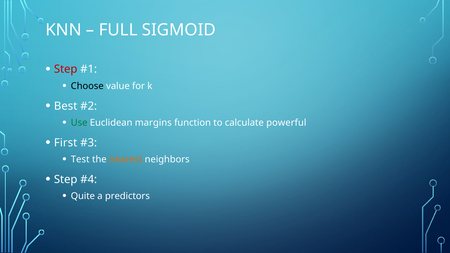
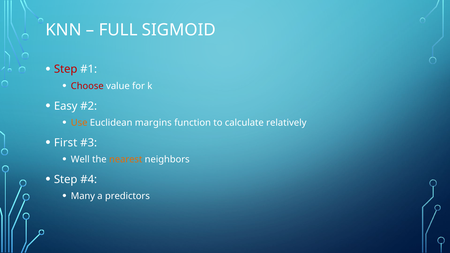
Choose colour: black -> red (87, 86)
Best: Best -> Easy (66, 106)
Use colour: green -> orange (79, 123)
powerful: powerful -> relatively (286, 123)
Test: Test -> Well (80, 160)
Quite: Quite -> Many (83, 196)
